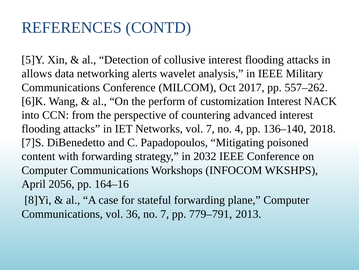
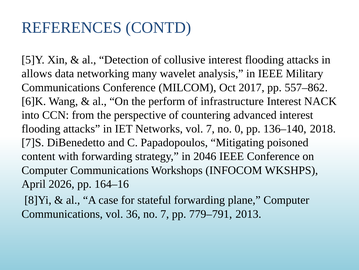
alerts: alerts -> many (144, 73)
557–262: 557–262 -> 557–862 (306, 87)
customization: customization -> infrastructure (232, 101)
4: 4 -> 0 (239, 128)
2032: 2032 -> 2046 (205, 156)
2056: 2056 -> 2026 (62, 183)
